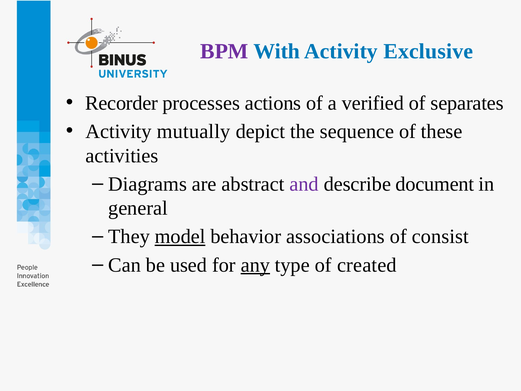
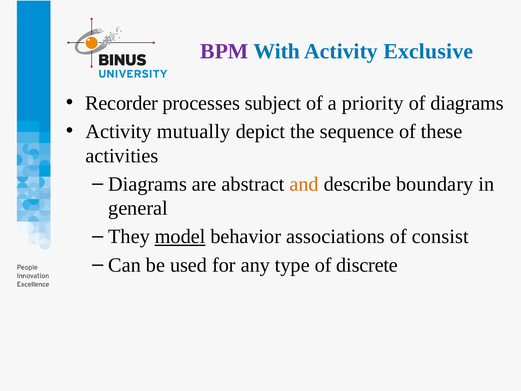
actions: actions -> subject (273, 103)
verified: verified -> priority (373, 103)
of separates: separates -> diagrams (467, 103)
and colour: purple -> orange (304, 184)
document: document -> boundary (435, 184)
any underline: present -> none (255, 265)
created: created -> discrete (367, 265)
